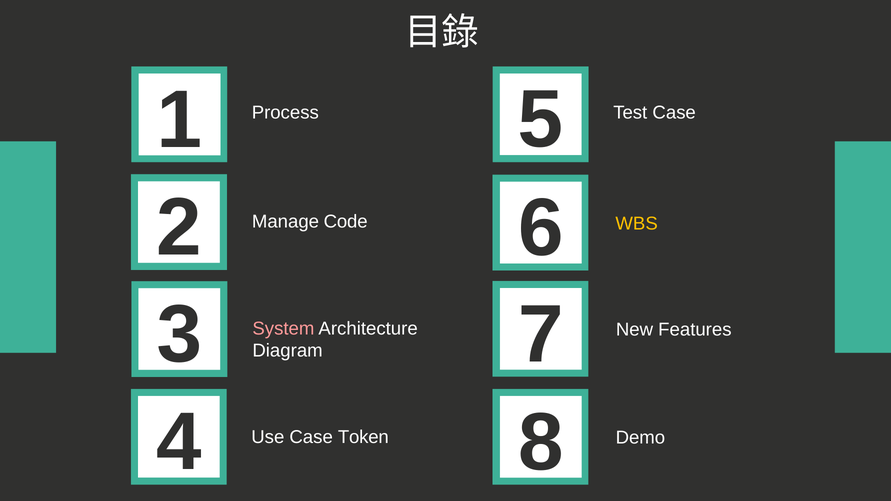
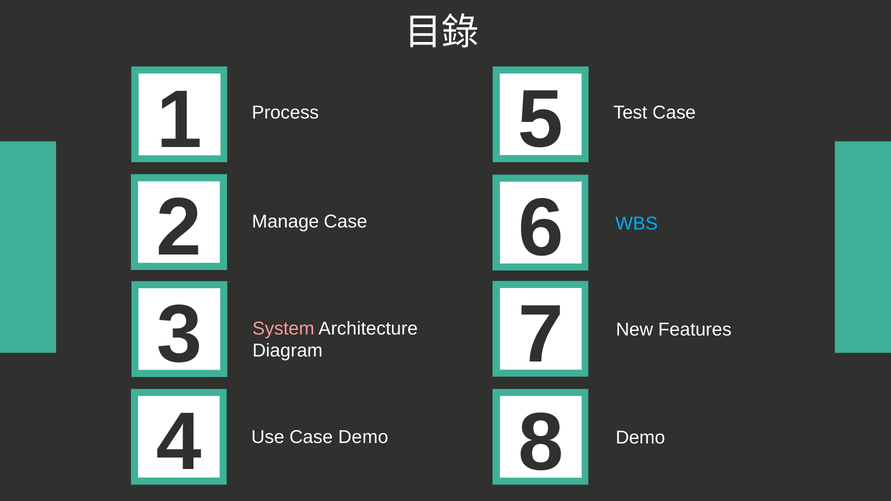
Manage Code: Code -> Case (346, 222)
WBS colour: yellow -> light blue (637, 224)
Use Case Token: Token -> Demo (363, 438)
